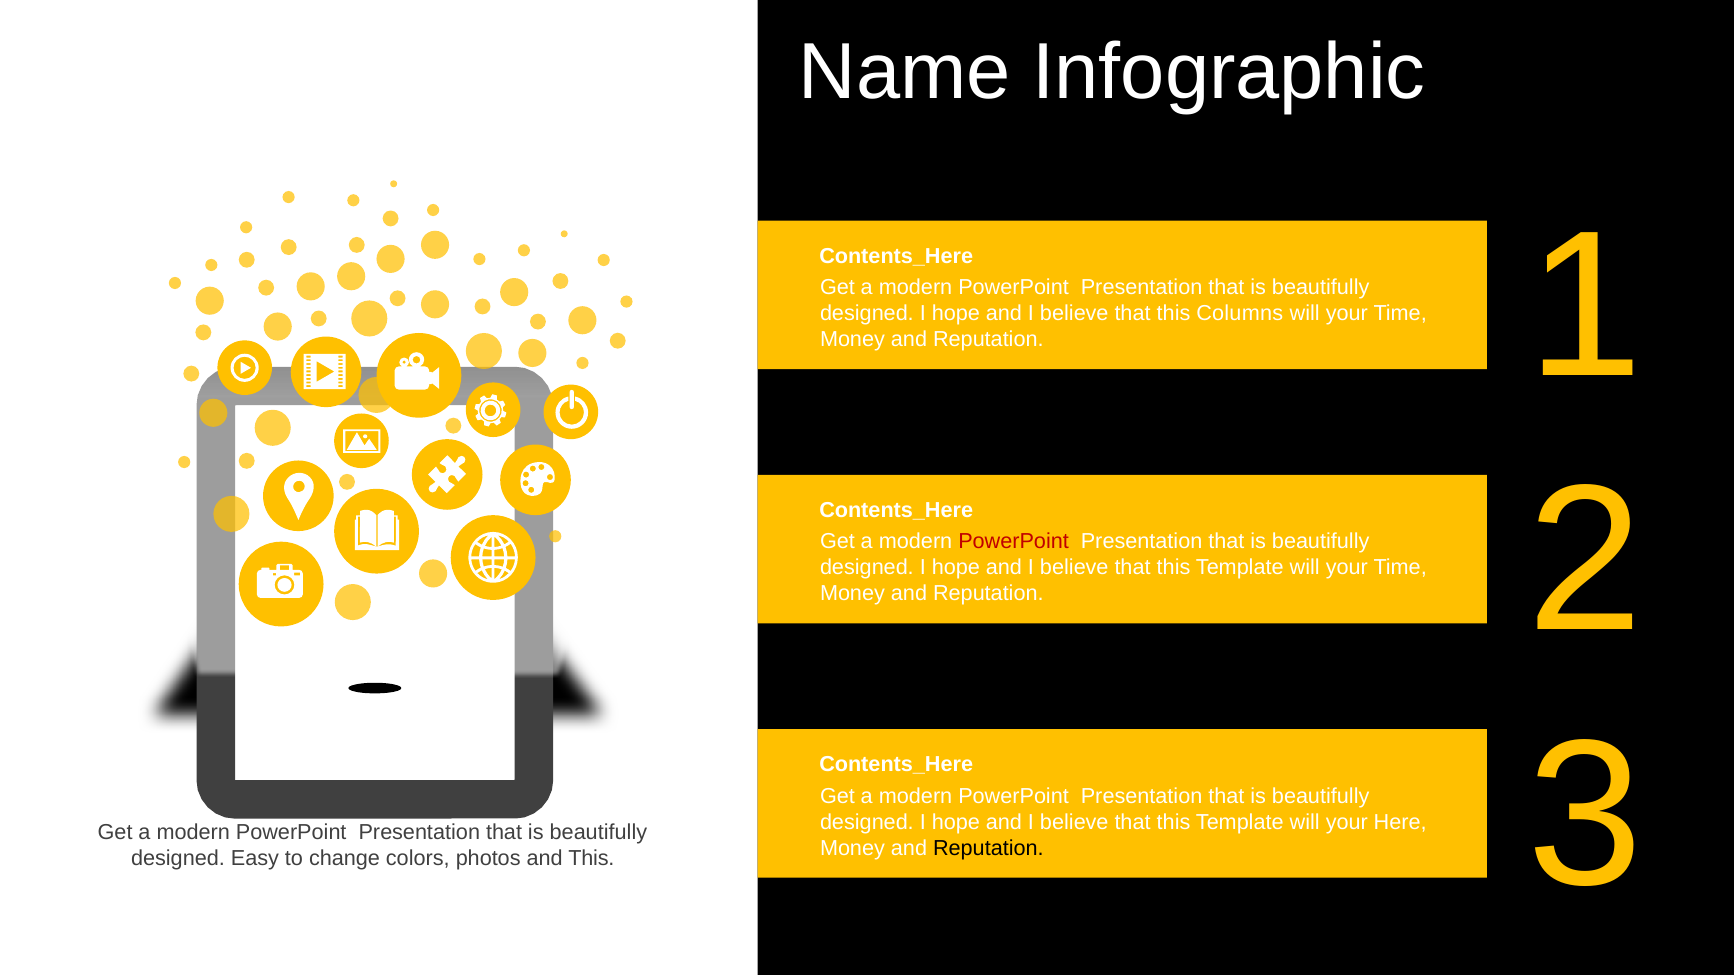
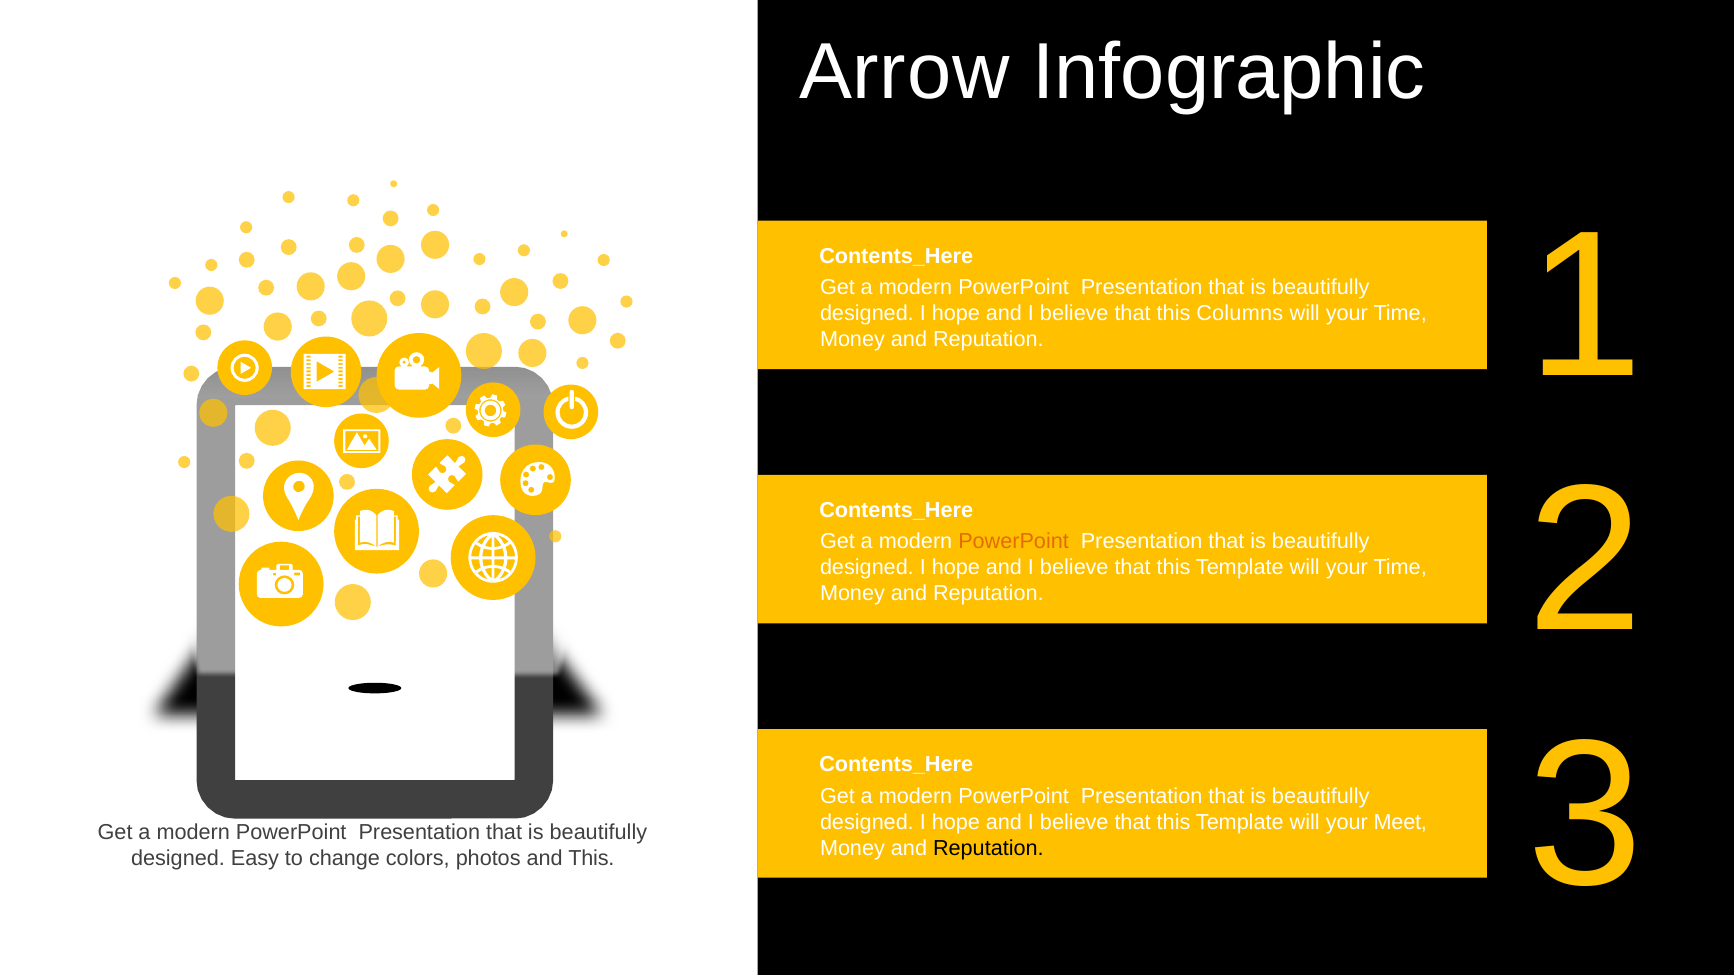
Name: Name -> Arrow (904, 72)
PowerPoint colour: red -> orange (1014, 542)
Here: Here -> Meet (1400, 822)
